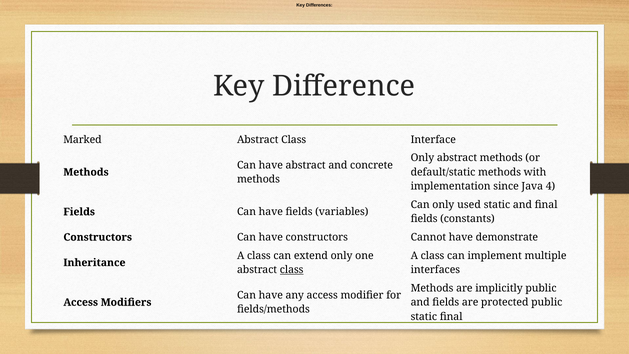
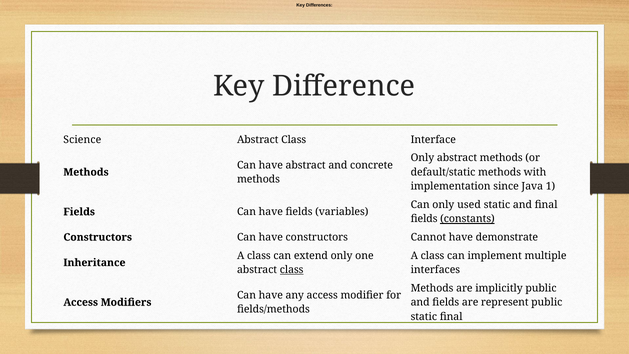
Marked: Marked -> Science (82, 140)
4: 4 -> 1 (551, 186)
constants underline: none -> present (467, 219)
protected: protected -> represent (505, 302)
